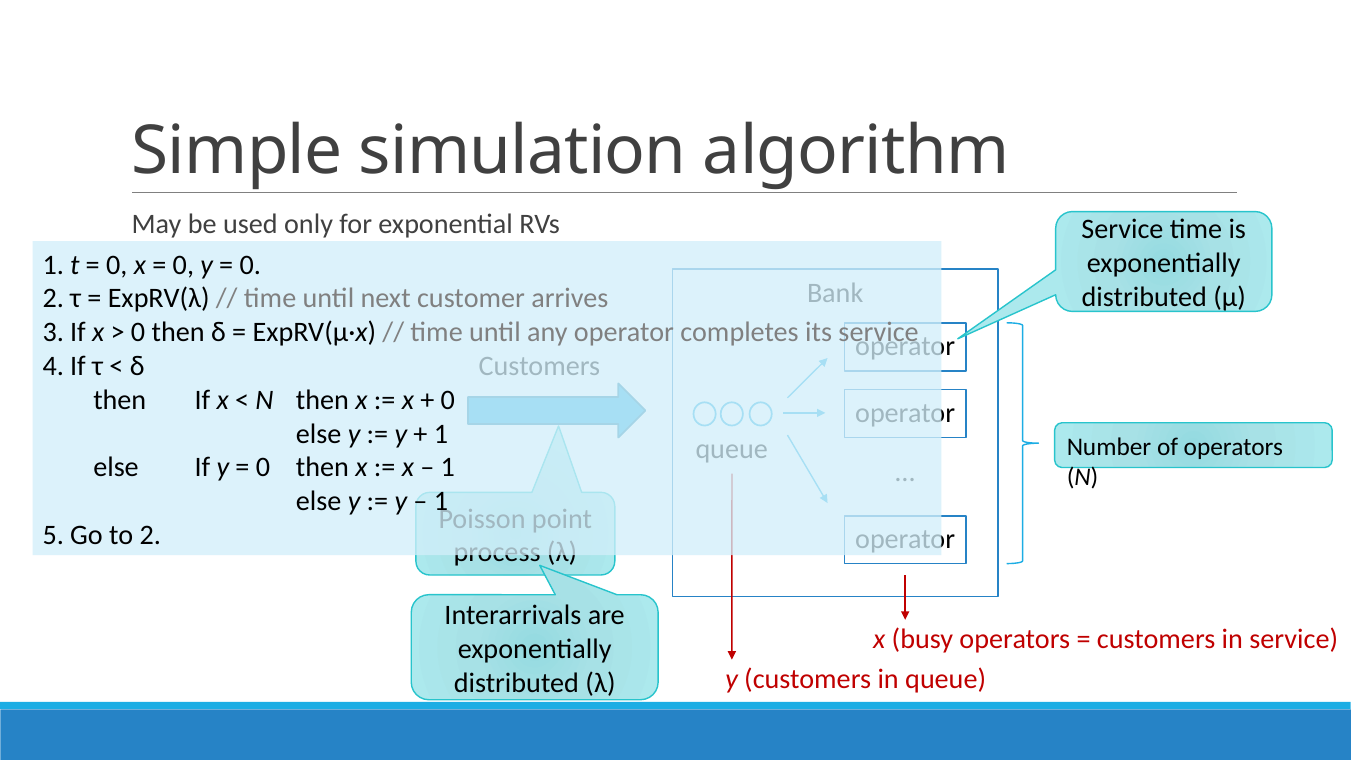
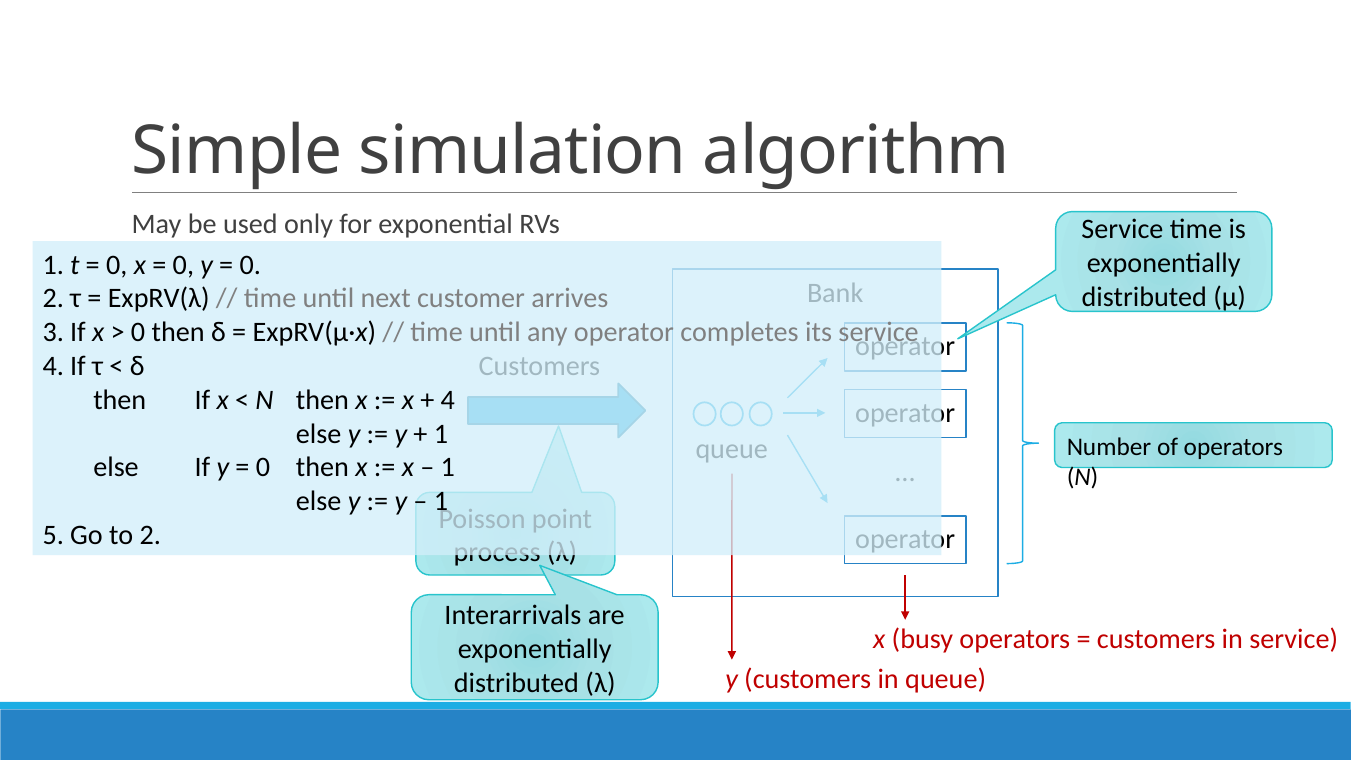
0: 0 -> 4 (448, 400)
